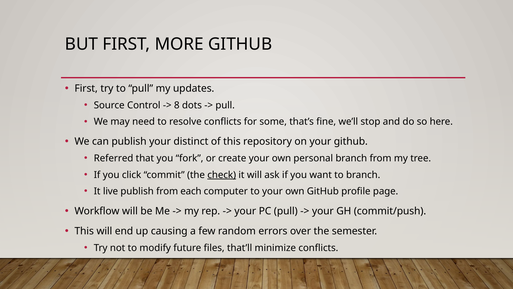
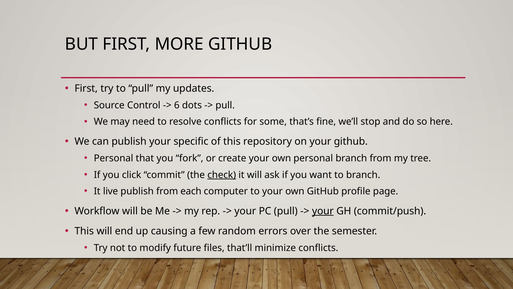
8: 8 -> 6 (177, 105)
distinct: distinct -> specific (191, 141)
Referred: Referred -> Personal (114, 158)
your underline: none -> present (323, 211)
